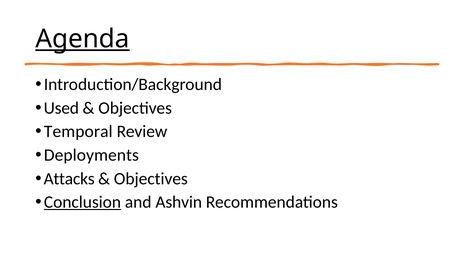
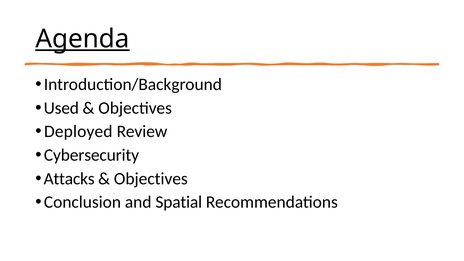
Temporal: Temporal -> Deployed (78, 132)
Deployments: Deployments -> Cybersecurity (91, 155)
Conclusion underline: present -> none (82, 202)
Ashvin: Ashvin -> Spatial (179, 202)
